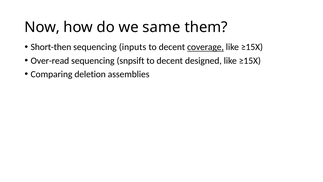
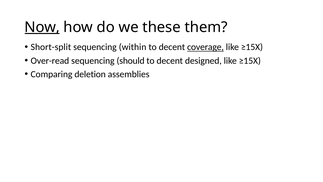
Now underline: none -> present (42, 27)
same: same -> these (162, 27)
Short-then: Short-then -> Short-split (51, 47)
inputs: inputs -> within (133, 47)
snpsift: snpsift -> should (131, 61)
